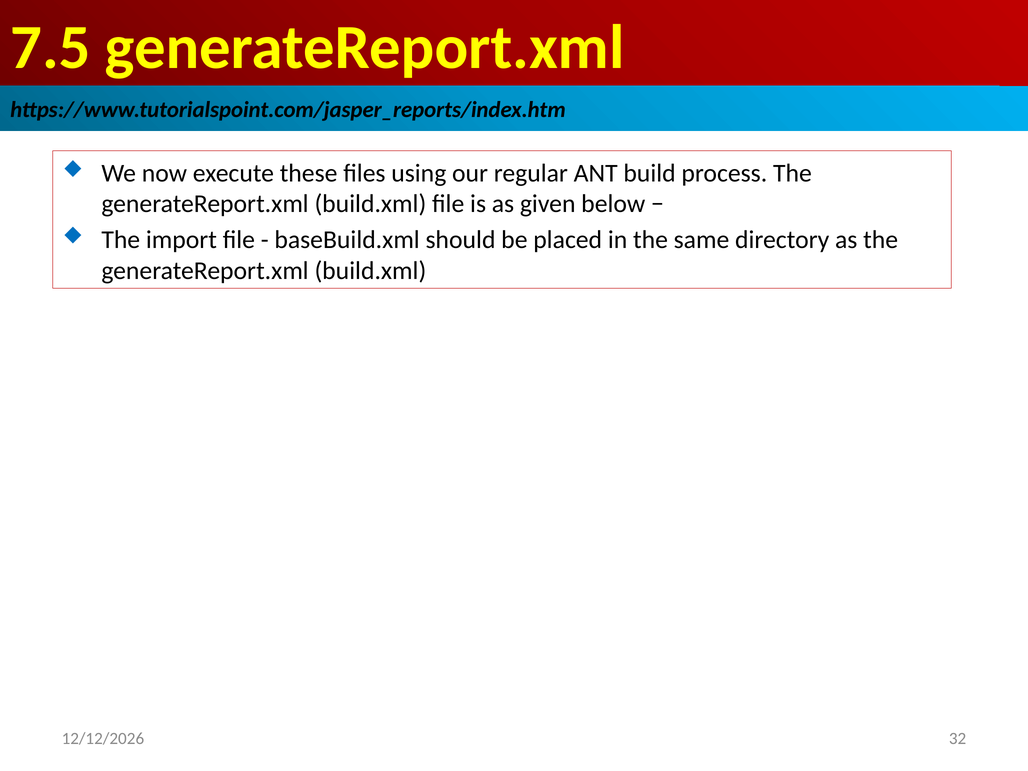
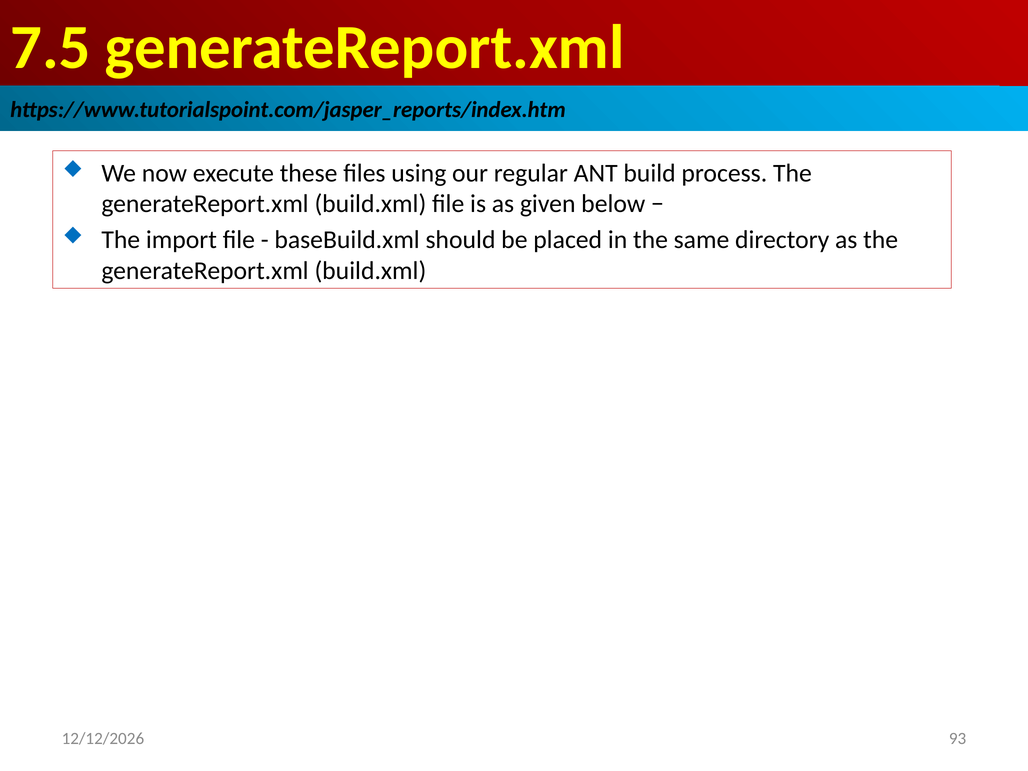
32: 32 -> 93 (958, 738)
